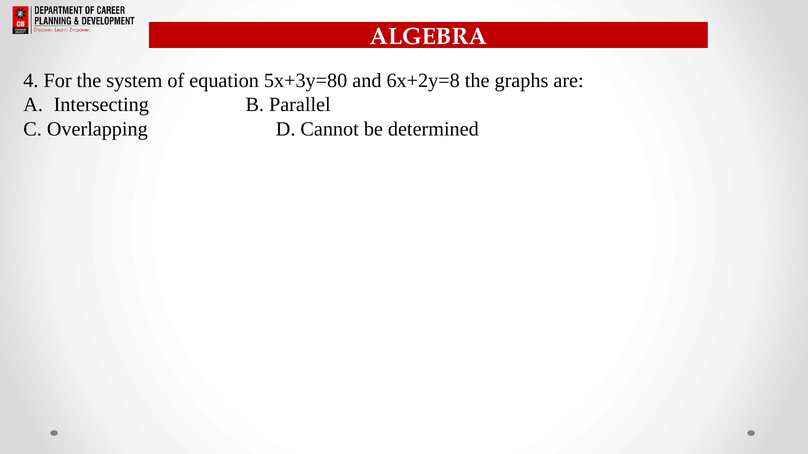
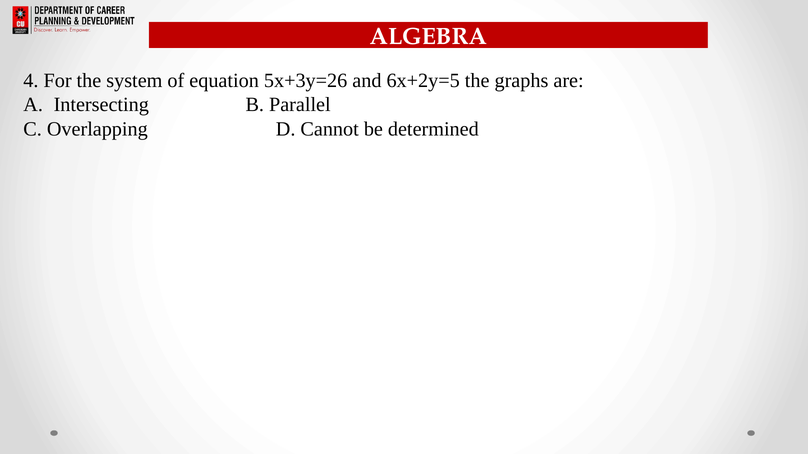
5x+3y=80: 5x+3y=80 -> 5x+3y=26 (306, 81)
6x+2y=8: 6x+2y=8 -> 6x+2y=5 (423, 81)
